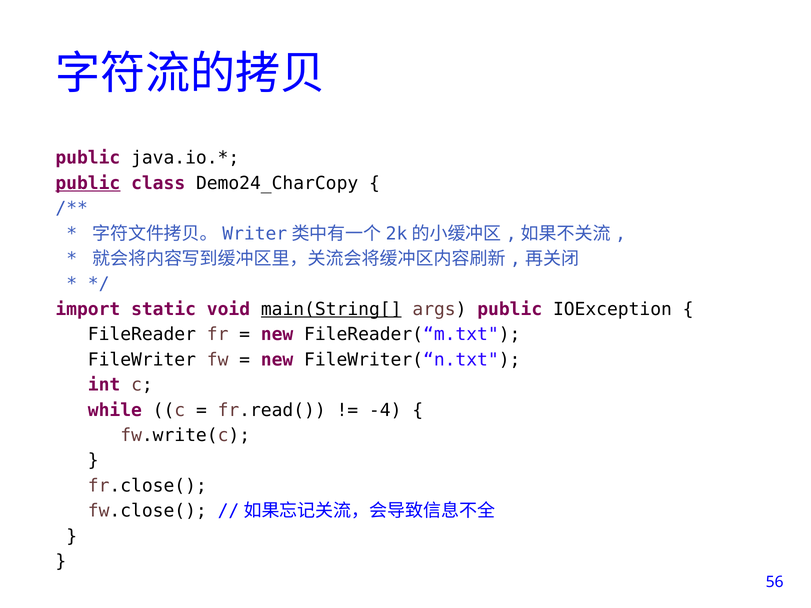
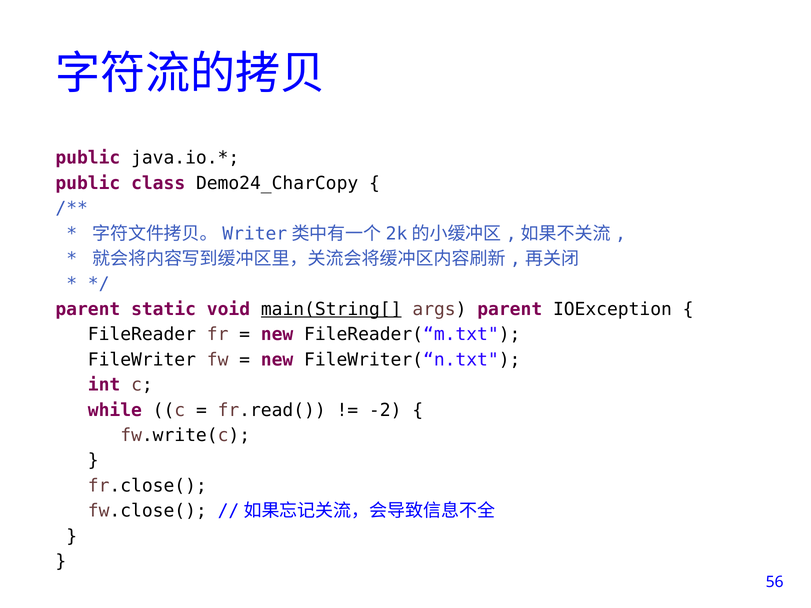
public underline: present -> none (88, 183)
import: import -> parent (88, 309)
args public: public -> parent (510, 309)
-4: -4 -> -2 (385, 410)
